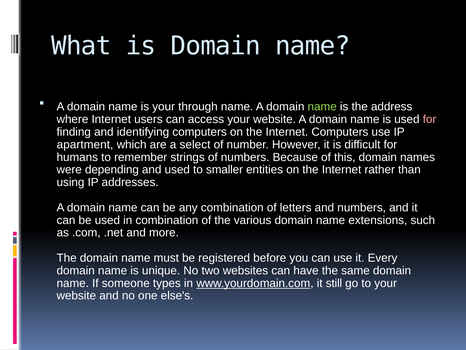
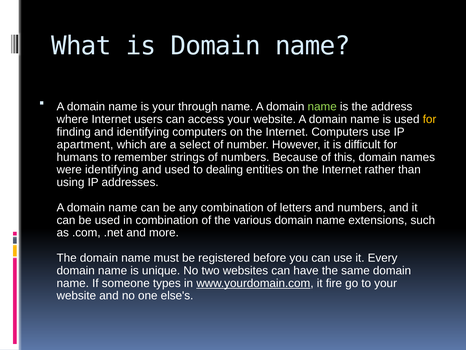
for colour: pink -> yellow (430, 119)
were depending: depending -> identifying (112, 170)
smaller: smaller -> dealing (225, 170)
still: still -> fire (334, 283)
